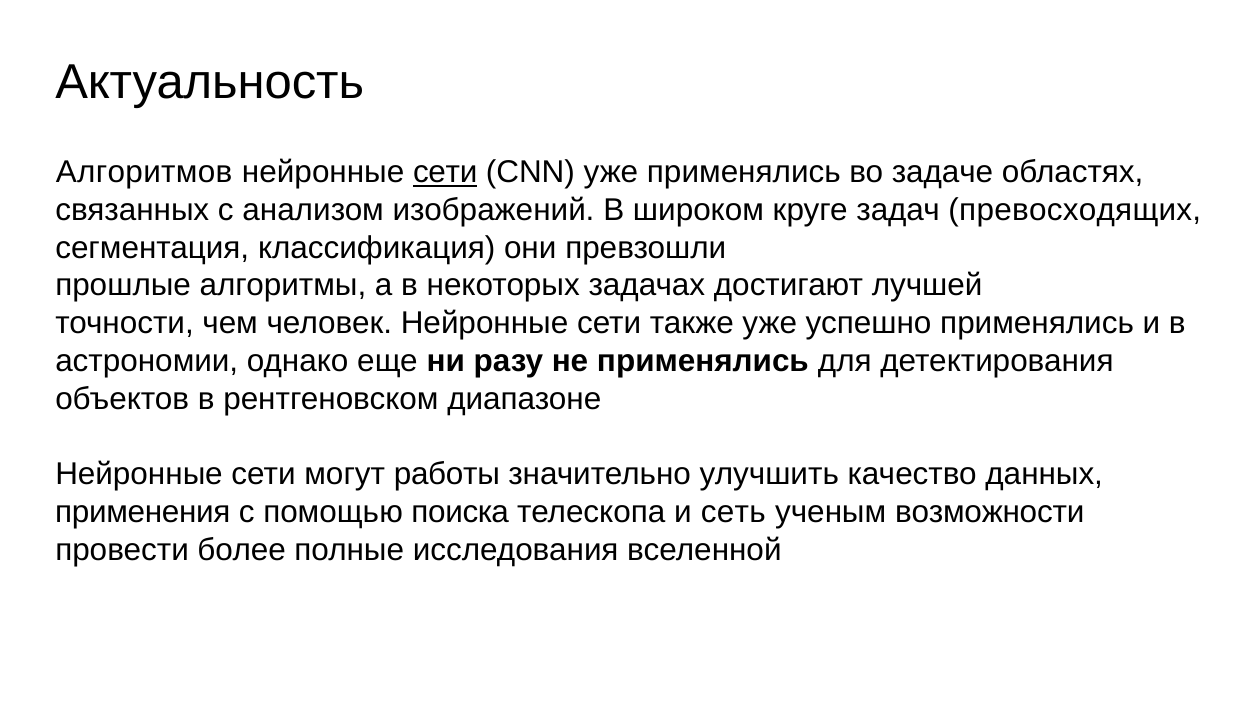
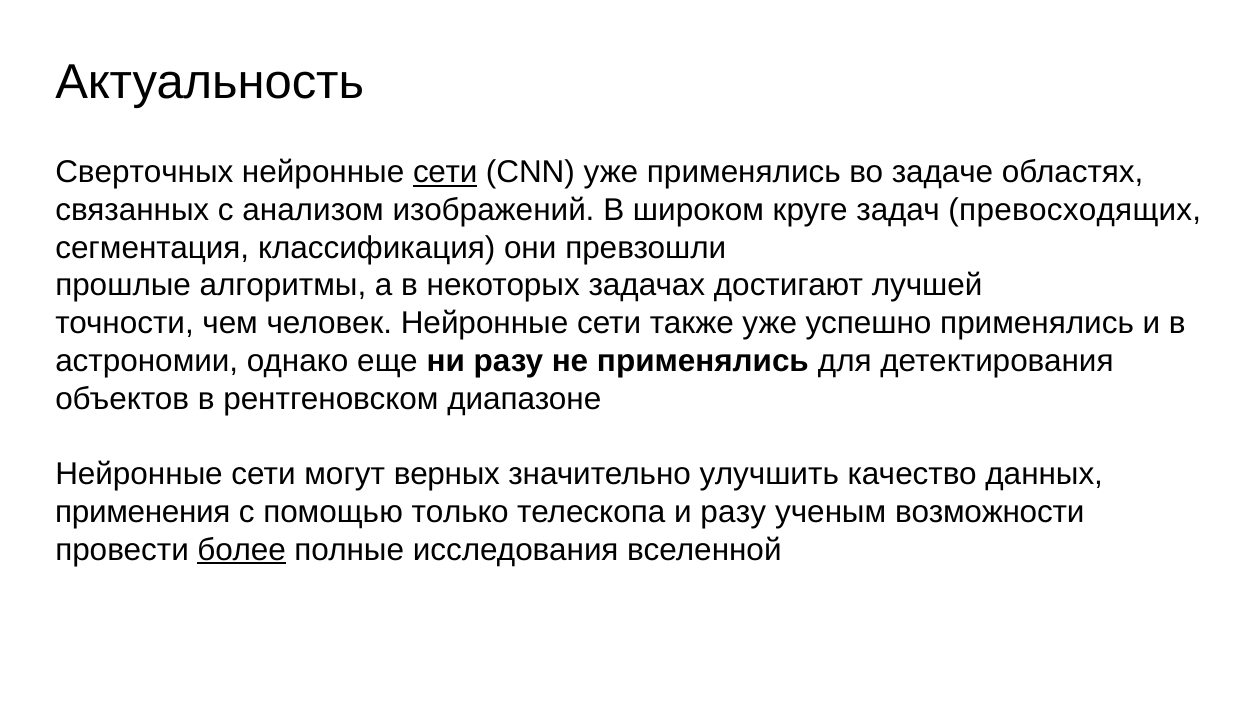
Алгоритмов: Алгоритмов -> Сверточных (144, 172)
работы: работы -> верных (447, 474)
поиска: поиска -> только (460, 512)
и сеть: сеть -> разу (733, 512)
более underline: none -> present (242, 550)
